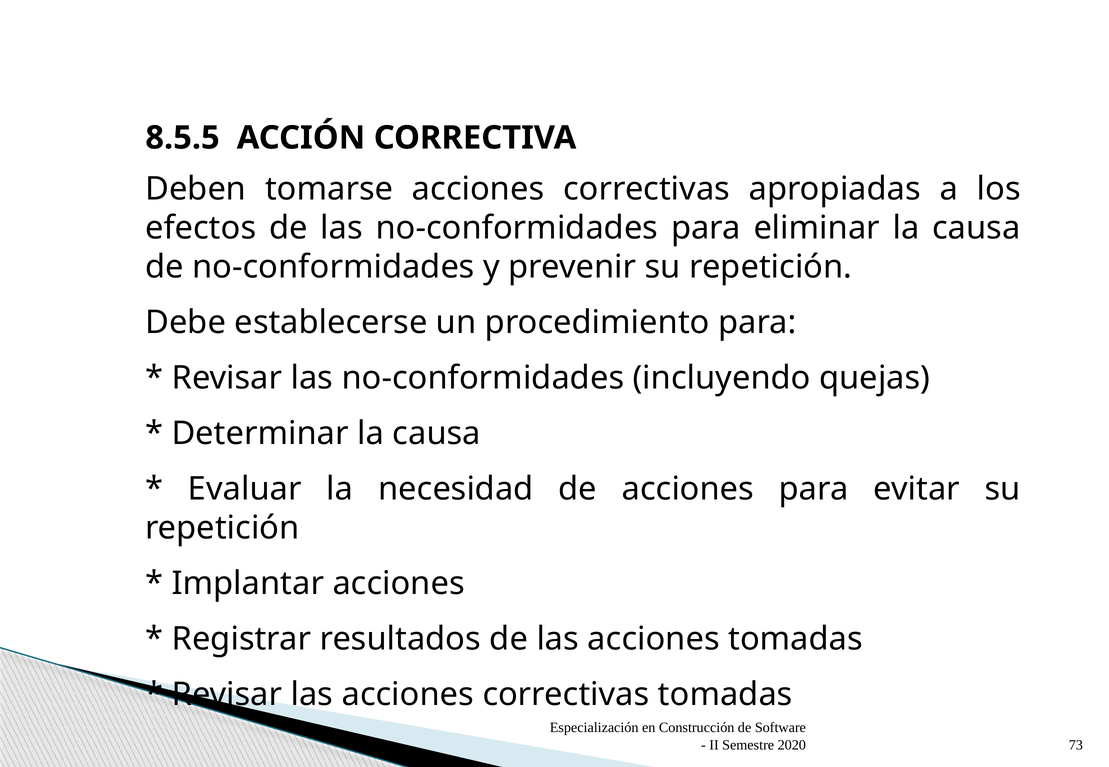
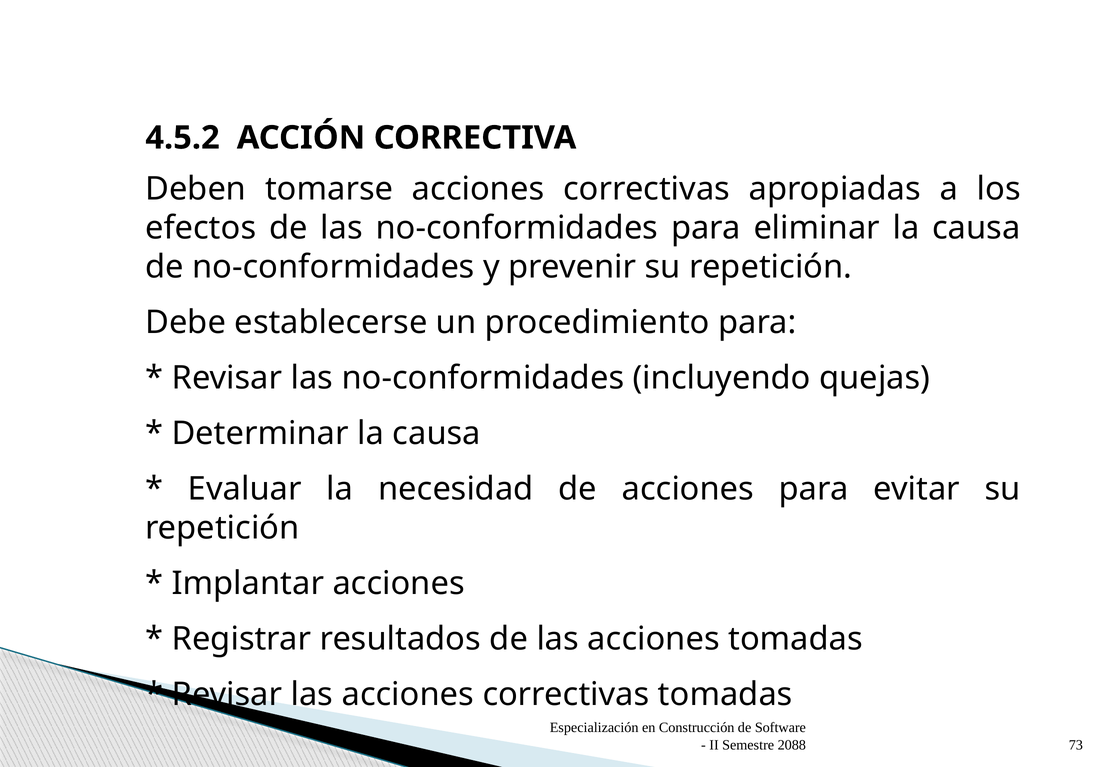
8.5.5: 8.5.5 -> 4.5.2 (183, 138)
2020: 2020 -> 2088 (792, 746)
